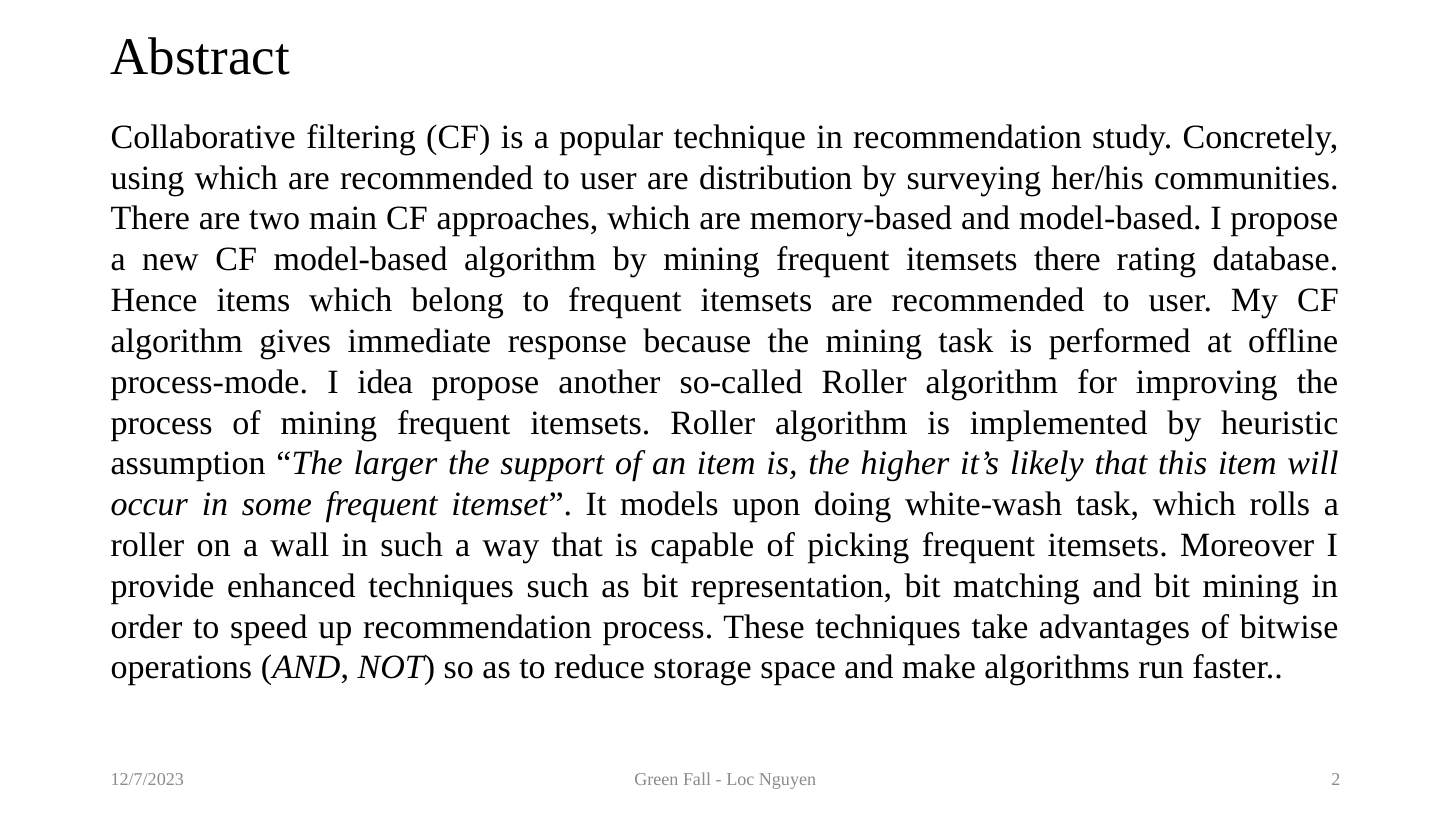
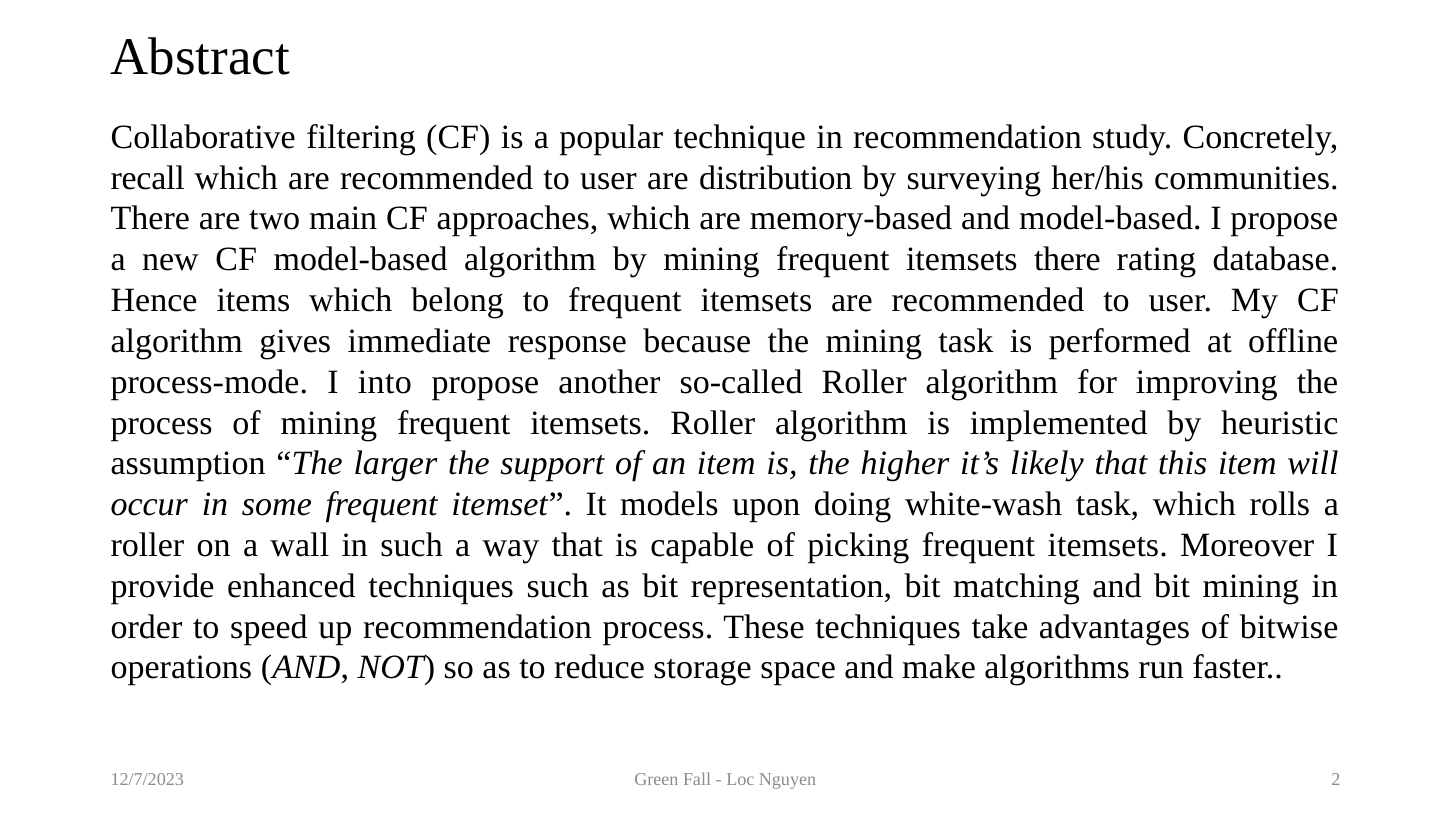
using: using -> recall (148, 178)
idea: idea -> into (385, 382)
